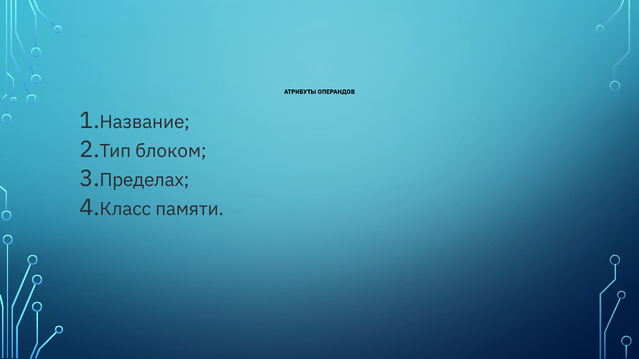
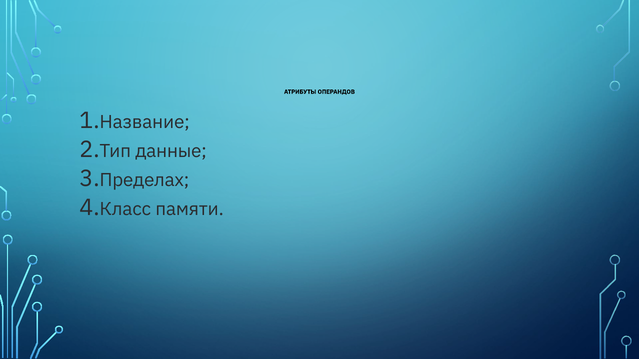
блоком: блоком -> данные (171, 151)
